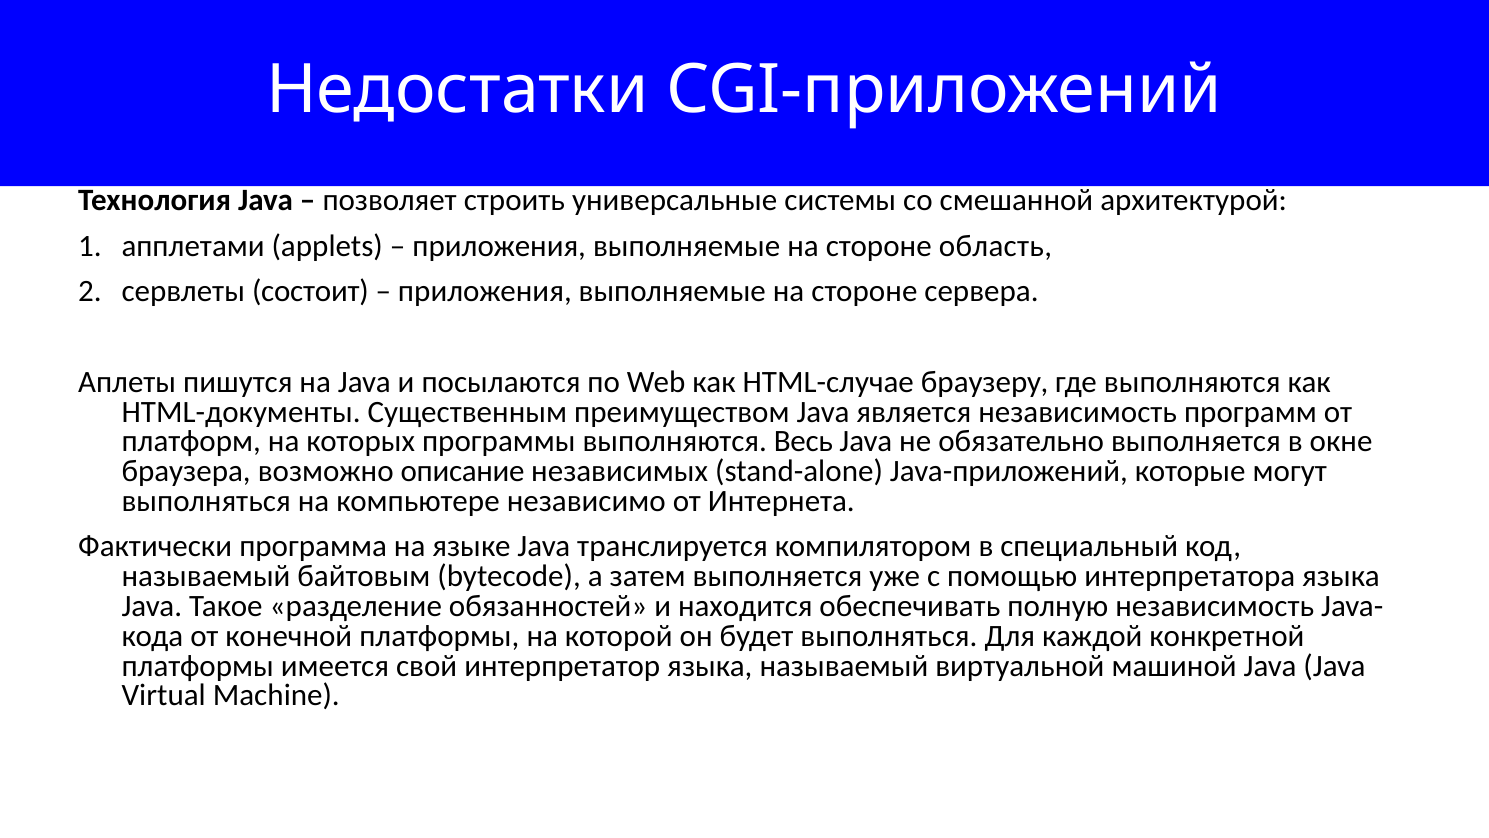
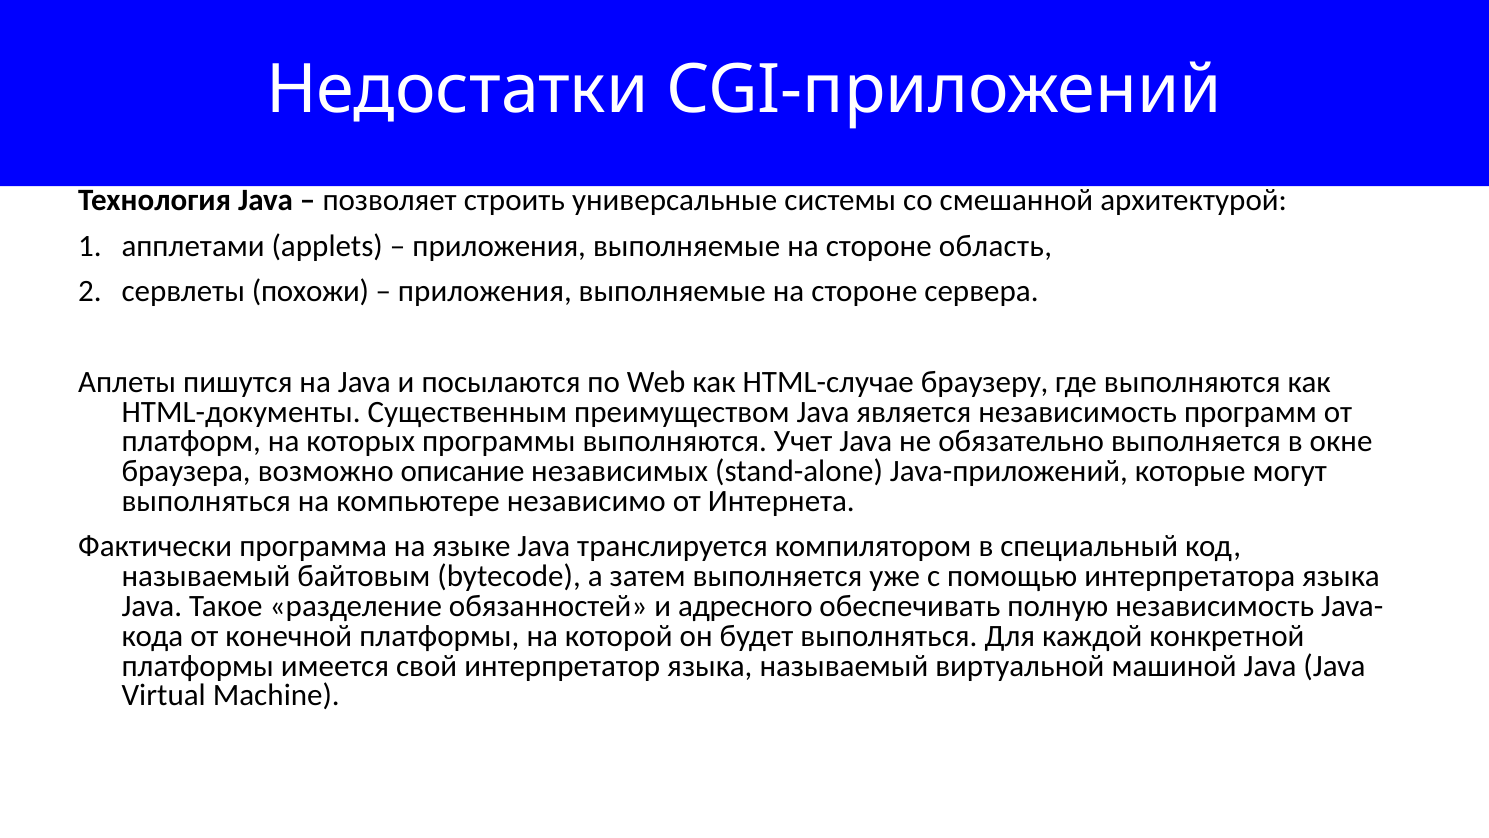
состоит: состоит -> похожи (310, 291)
Весь: Весь -> Учет (803, 441)
находится: находится -> адресного (745, 606)
